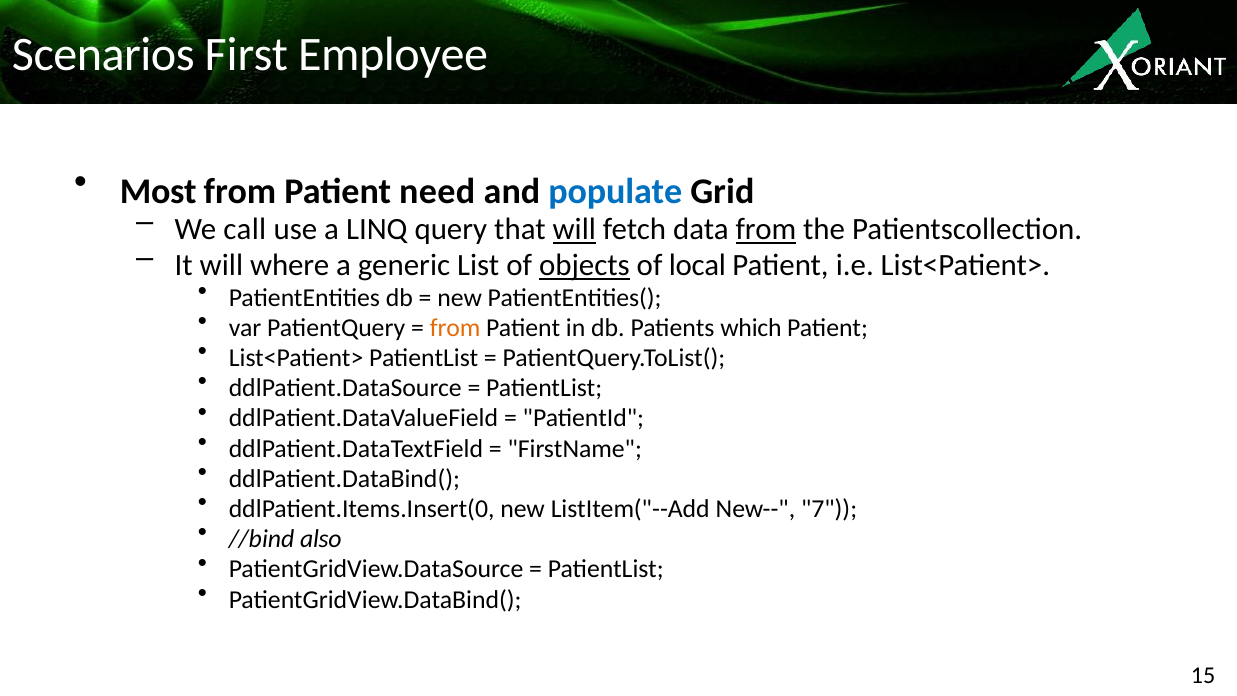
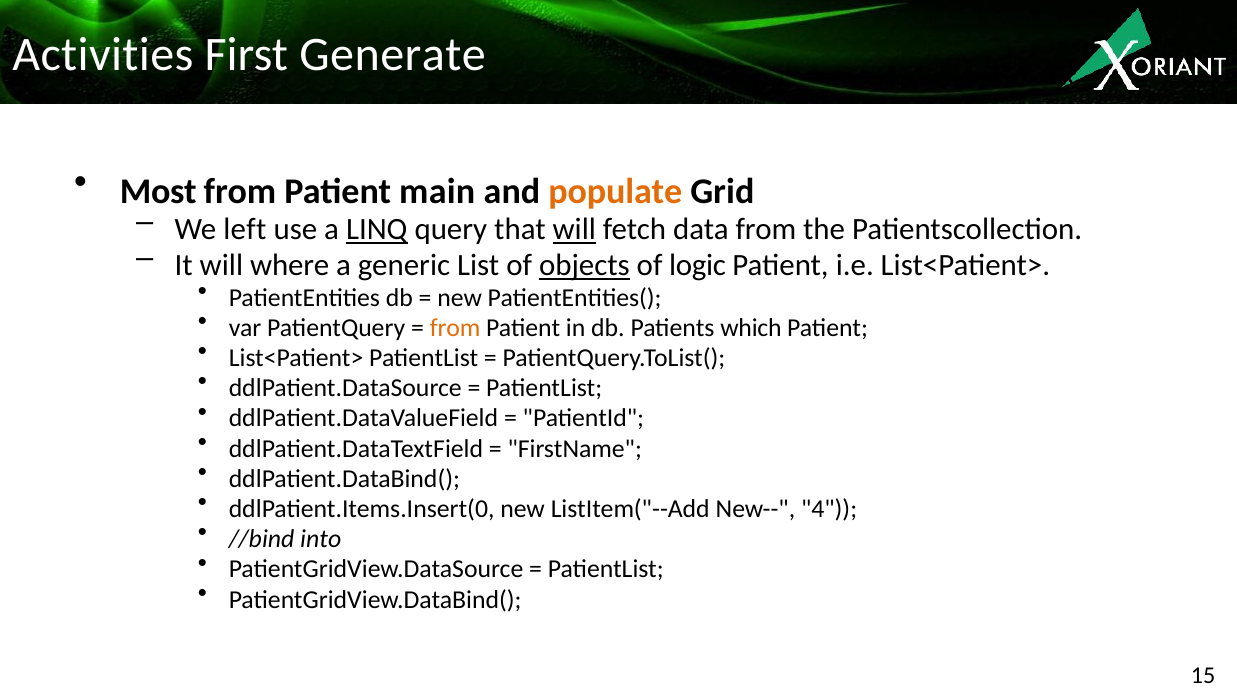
Scenarios: Scenarios -> Activities (103, 55)
Employee: Employee -> Generate (393, 55)
need: need -> main (437, 191)
populate colour: blue -> orange (615, 191)
call: call -> left (245, 229)
LINQ underline: none -> present (377, 229)
from underline: present -> none (766, 229)
local: local -> logic (698, 266)
7: 7 -> 4 (829, 509)
also: also -> into (321, 539)
